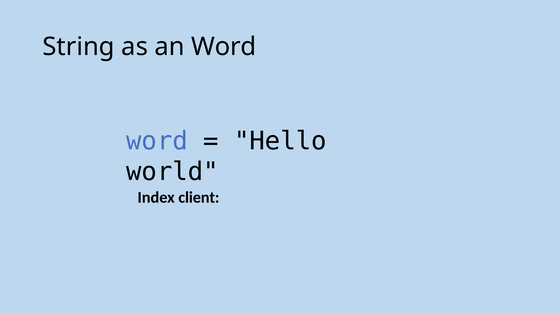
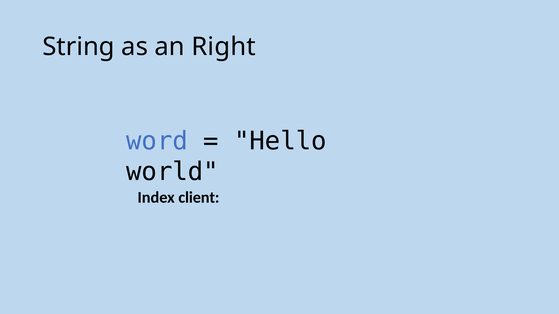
an Word: Word -> Right (224, 47)
